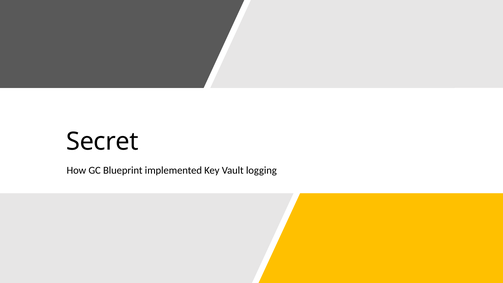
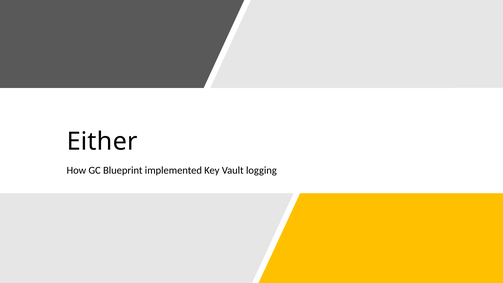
Secret: Secret -> Either (102, 142)
